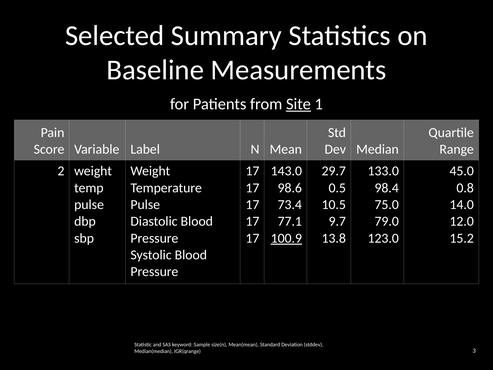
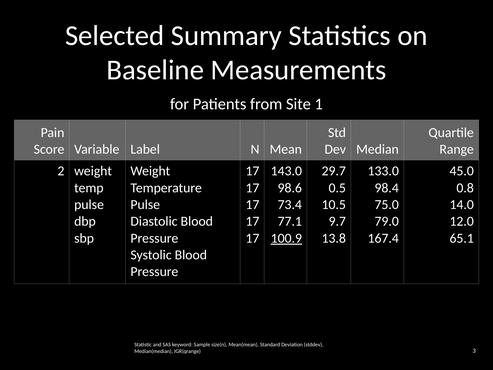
Site underline: present -> none (298, 104)
123.0: 123.0 -> 167.4 (383, 238)
15.2: 15.2 -> 65.1 (462, 238)
